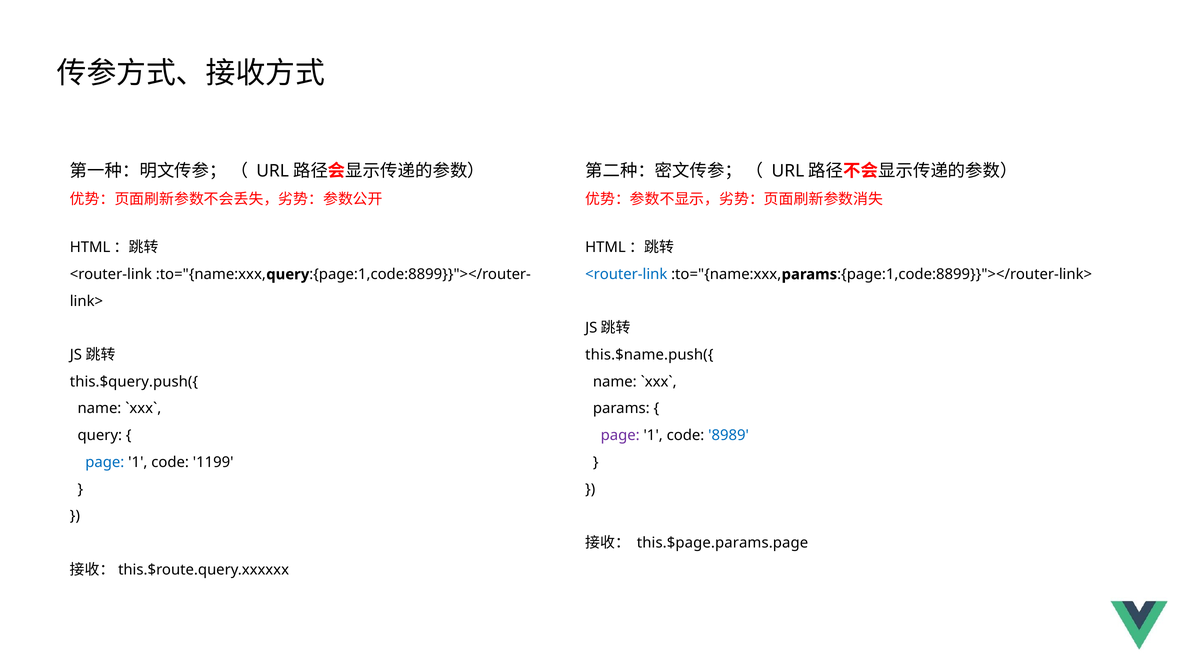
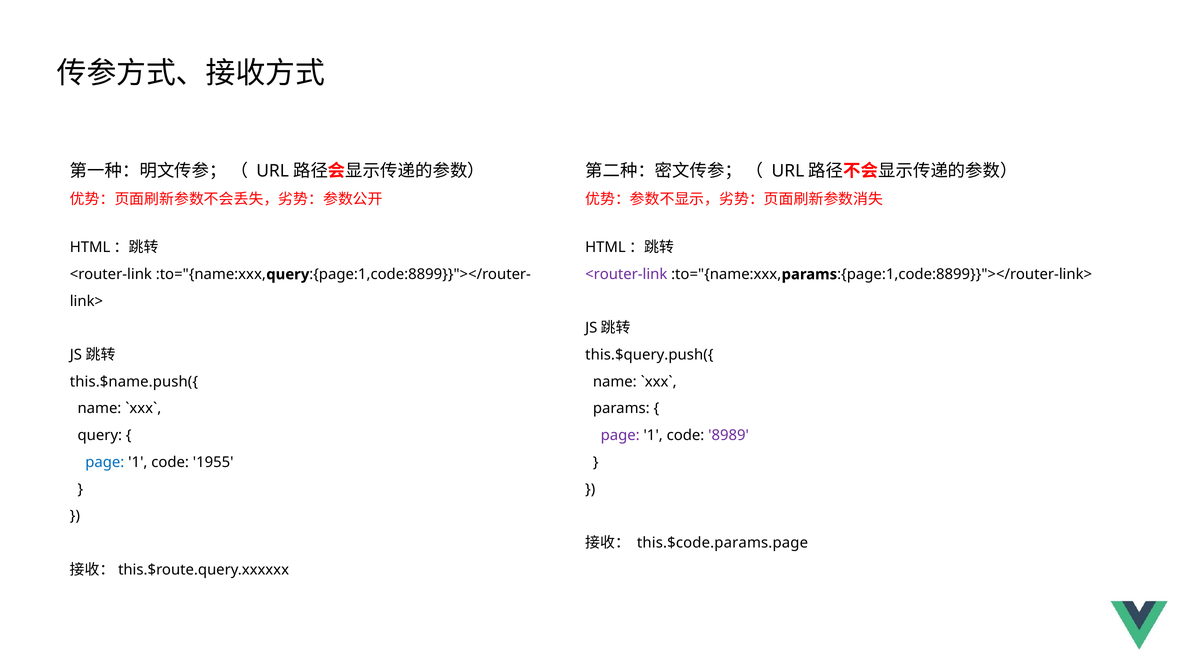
<router-link colour: blue -> purple (626, 274)
this.$name.push({: this.$name.push({ -> this.$query.push({ (649, 355)
this.$query.push({: this.$query.push({ -> this.$name.push({ (134, 382)
8989 colour: blue -> purple (729, 435)
1199: 1199 -> 1955 (213, 462)
this.$page.params.page: this.$page.params.page -> this.$code.params.page (722, 543)
